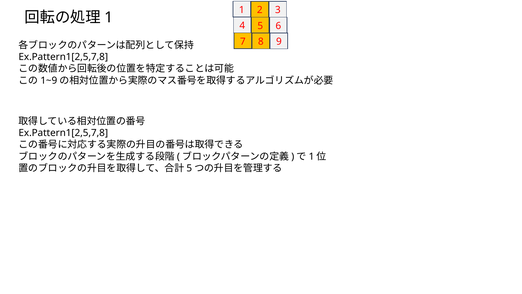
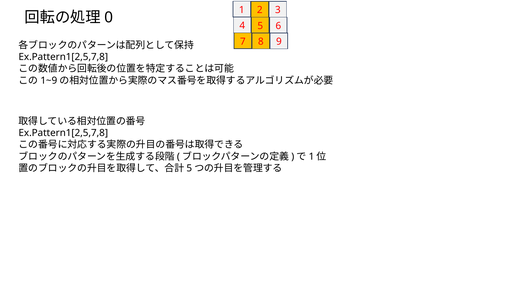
1: 1 -> 0 (109, 17)
